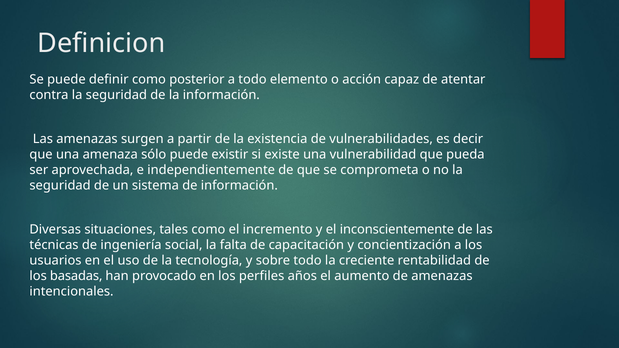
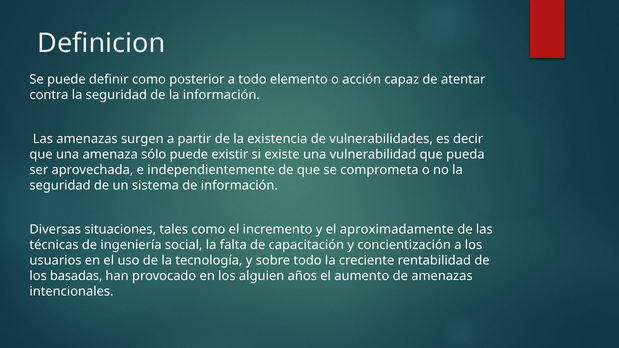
inconscientemente: inconscientemente -> aproximadamente (397, 229)
perfiles: perfiles -> alguien (262, 276)
